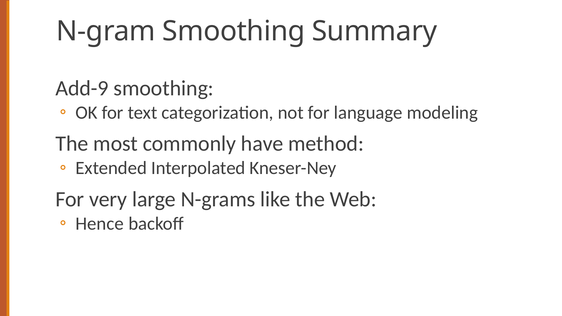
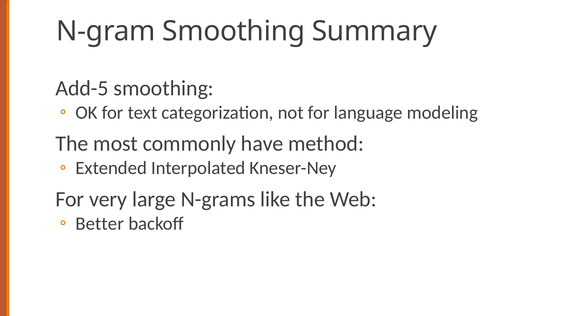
Add-9: Add-9 -> Add-5 (82, 88)
Hence: Hence -> Better (100, 224)
